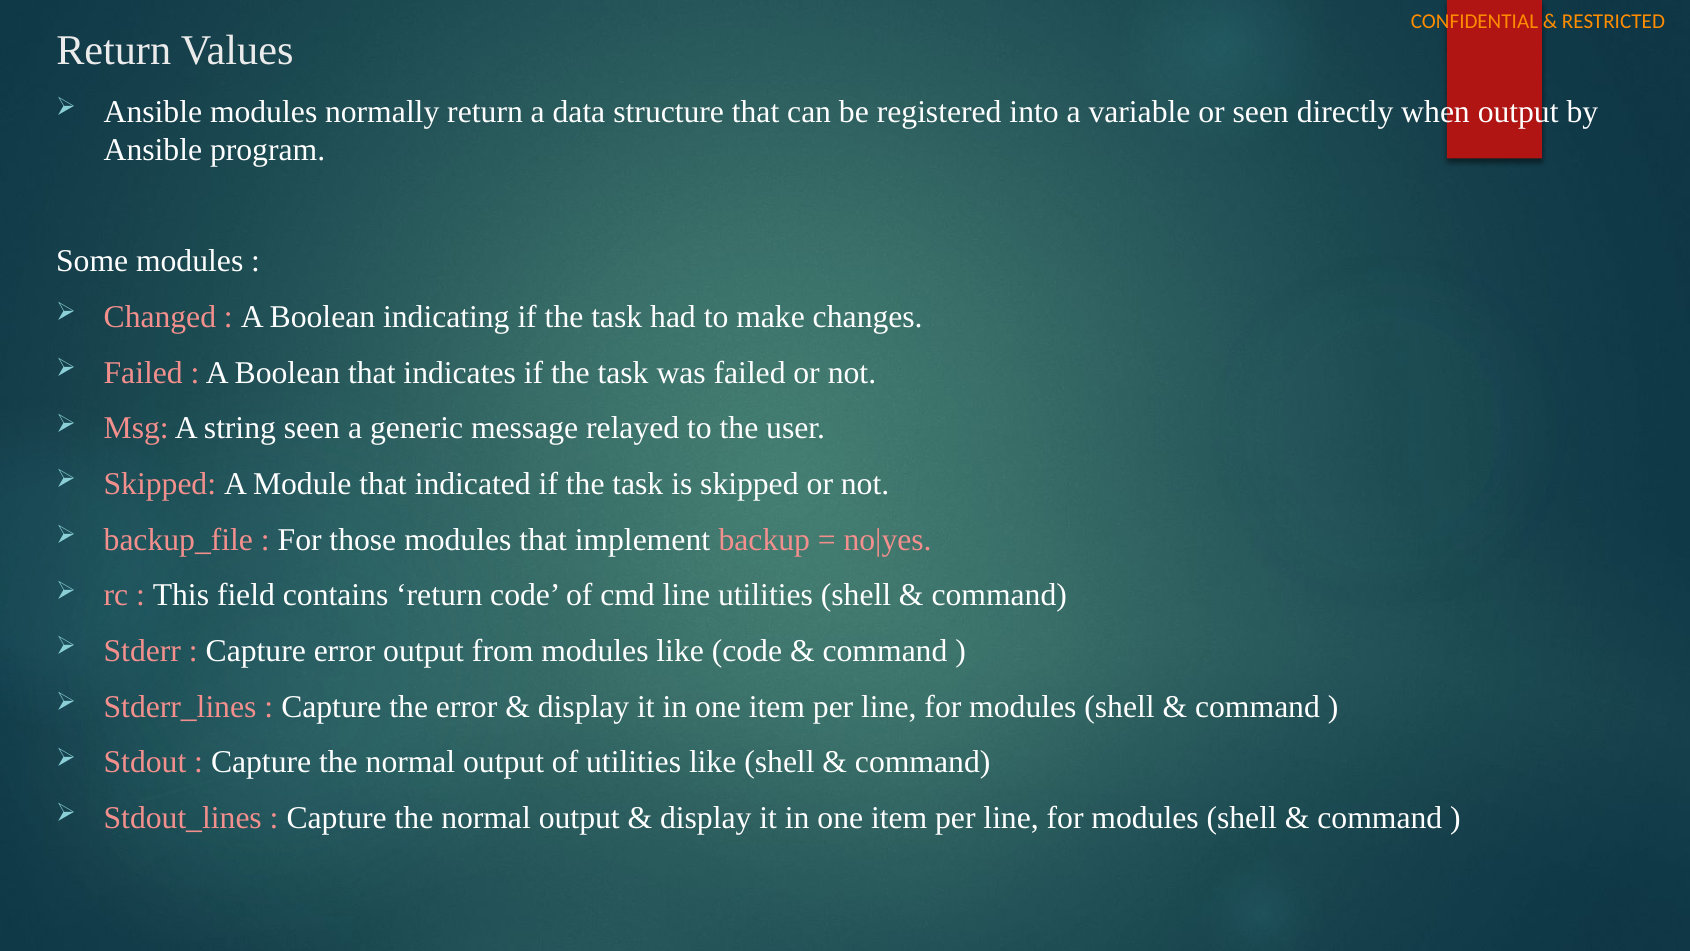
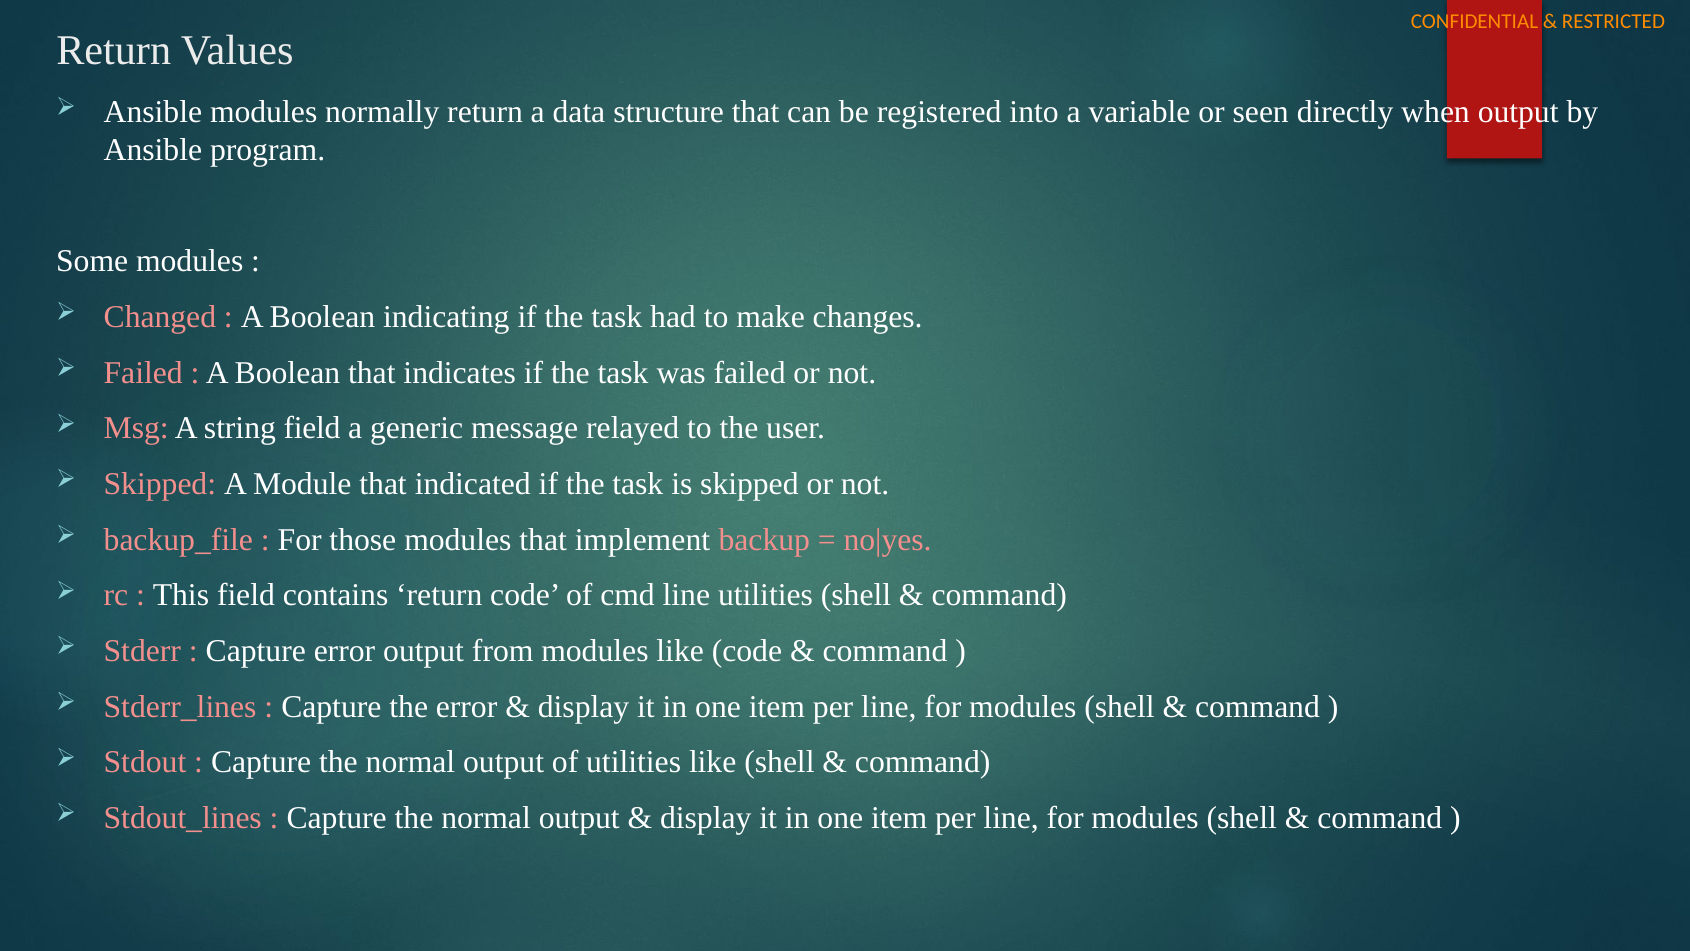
string seen: seen -> field (312, 428)
